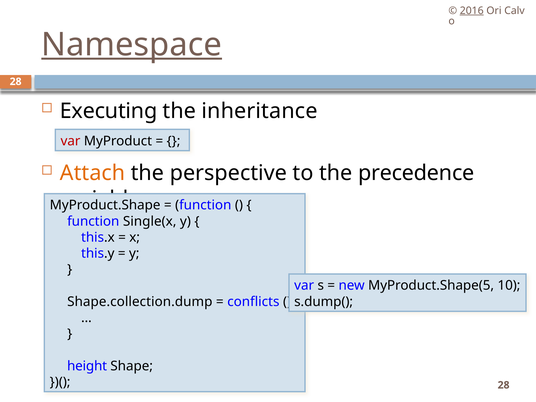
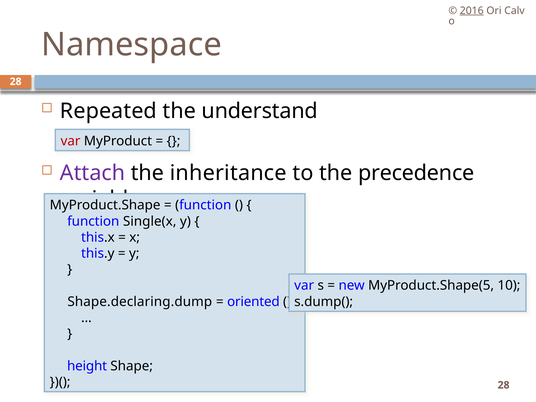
Namespace underline: present -> none (132, 45)
Executing: Executing -> Repeated (108, 111)
inheritance: inheritance -> understand (260, 111)
Attach colour: orange -> purple (93, 173)
perspective: perspective -> inheritance (228, 173)
Shape.collection.dump: Shape.collection.dump -> Shape.declaring.dump (140, 302)
conflicts: conflicts -> oriented (253, 302)
